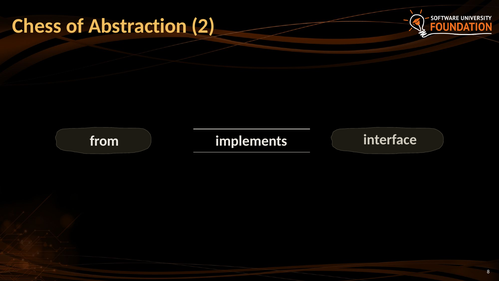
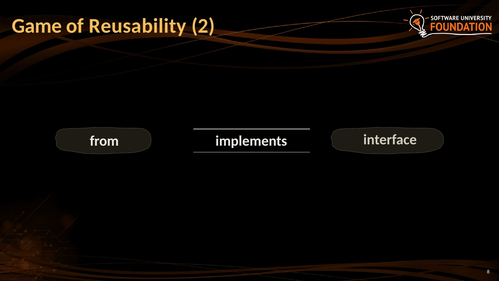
Chess: Chess -> Game (37, 26)
Abstraction: Abstraction -> Reusability (138, 26)
